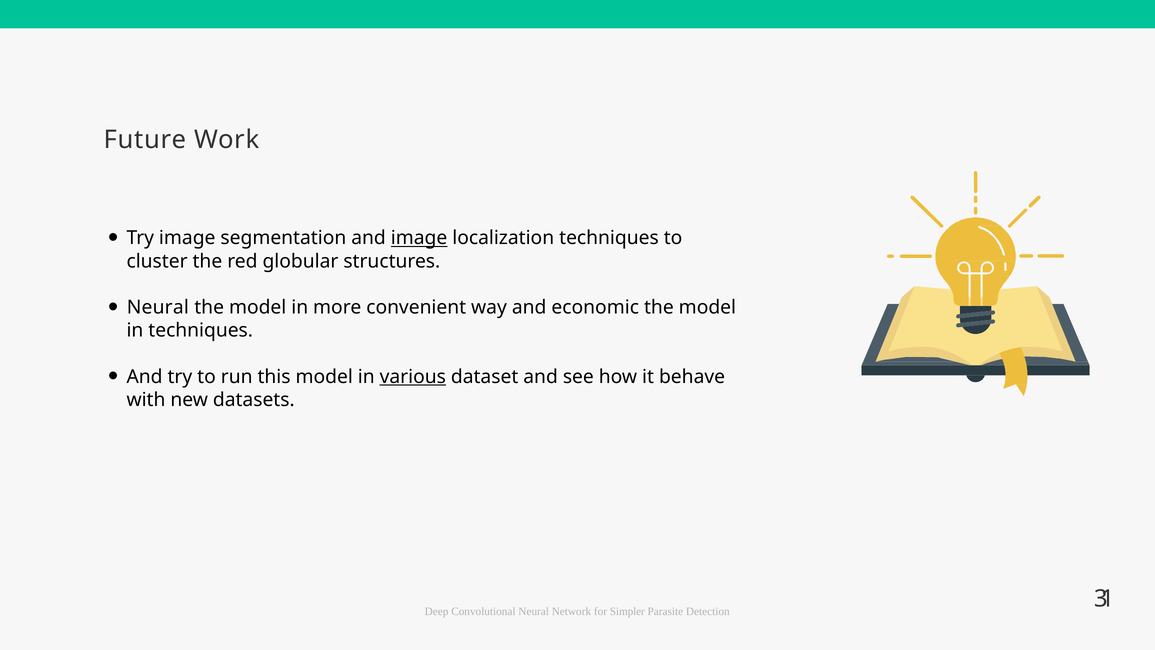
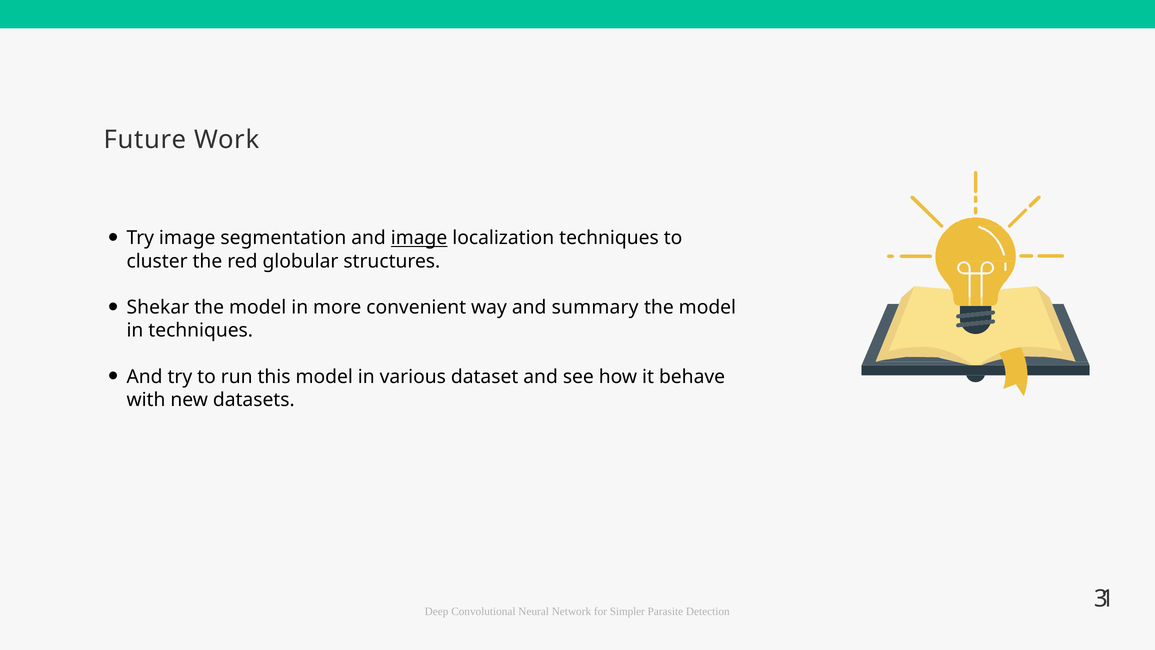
Neural: Neural -> Shekar (158, 307)
economic: economic -> summary (595, 307)
various underline: present -> none (413, 377)
